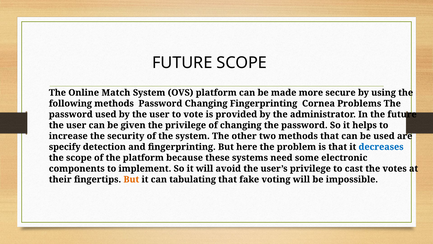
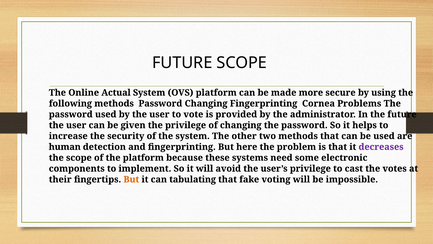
Match: Match -> Actual (116, 93)
specify: specify -> human (65, 147)
decreases colour: blue -> purple (381, 147)
